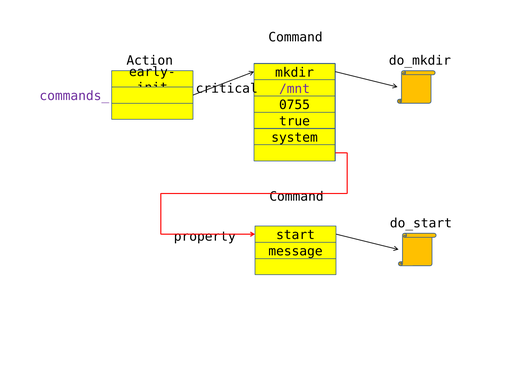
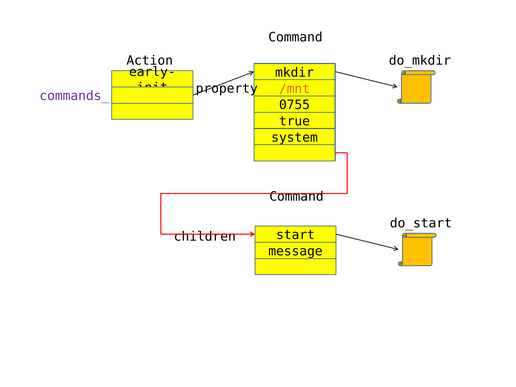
critical: critical -> property (227, 89)
/mnt colour: purple -> orange (295, 89)
property: property -> children (205, 237)
